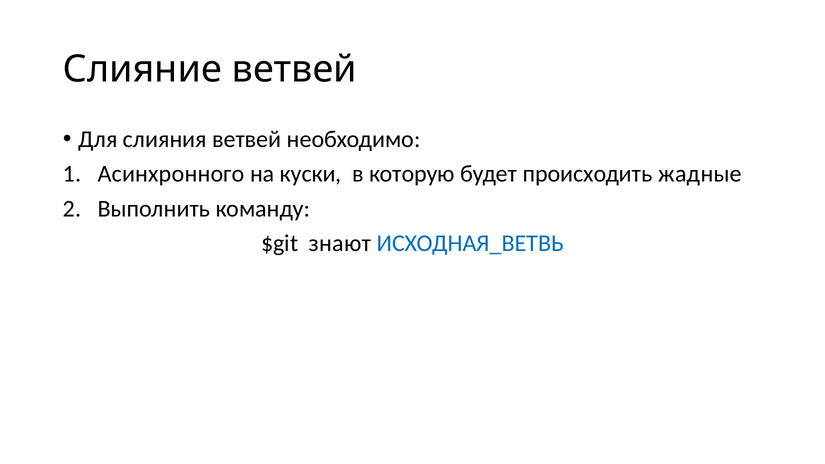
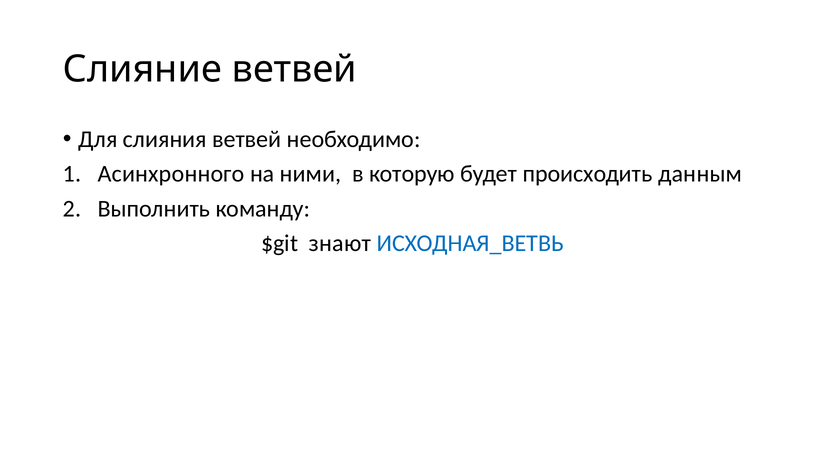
куски: куски -> ними (311, 174)
жадные: жадные -> данным (700, 174)
